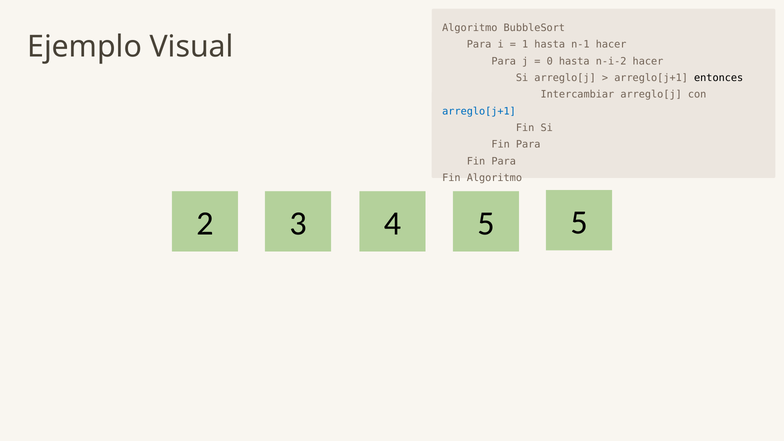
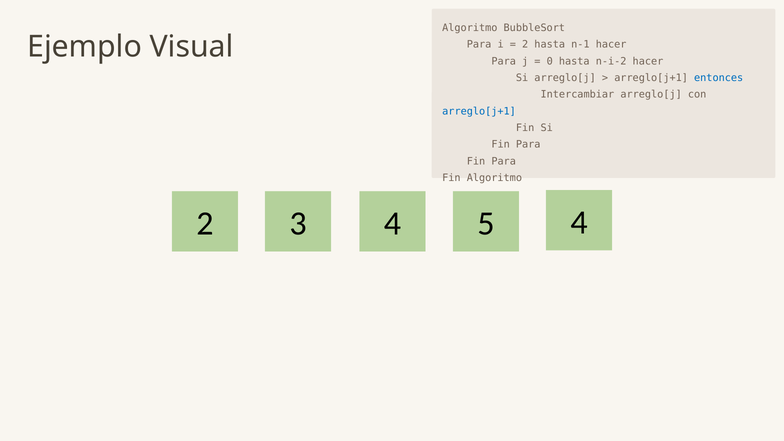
1: 1 -> 2 (525, 45)
entonces colour: black -> blue (719, 78)
3 5: 5 -> 4 (579, 223)
